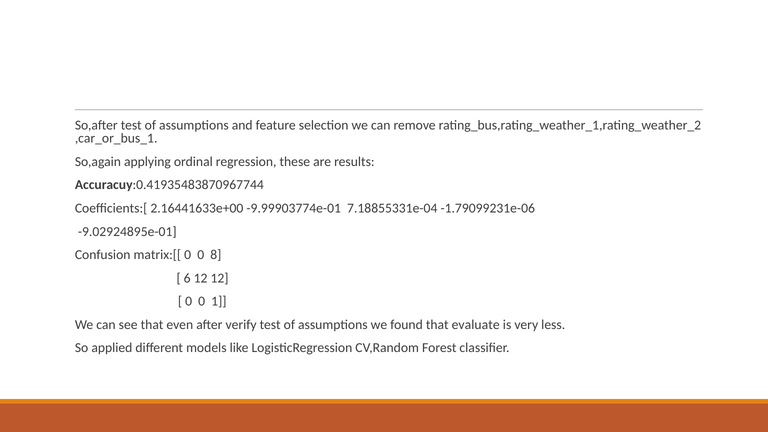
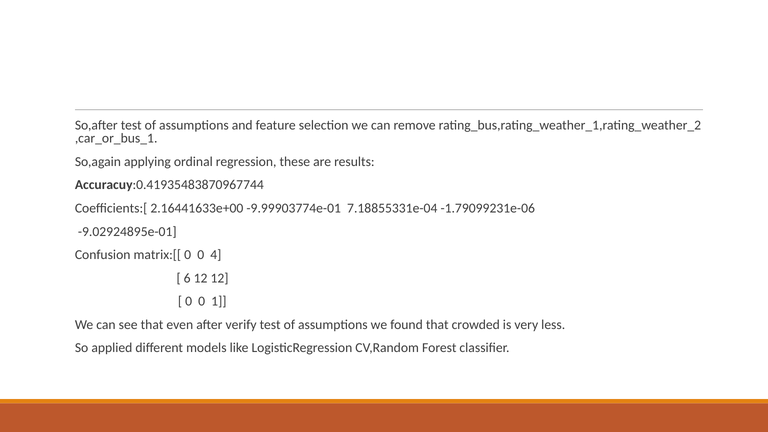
8: 8 -> 4 (216, 255)
evaluate: evaluate -> crowded (476, 325)
